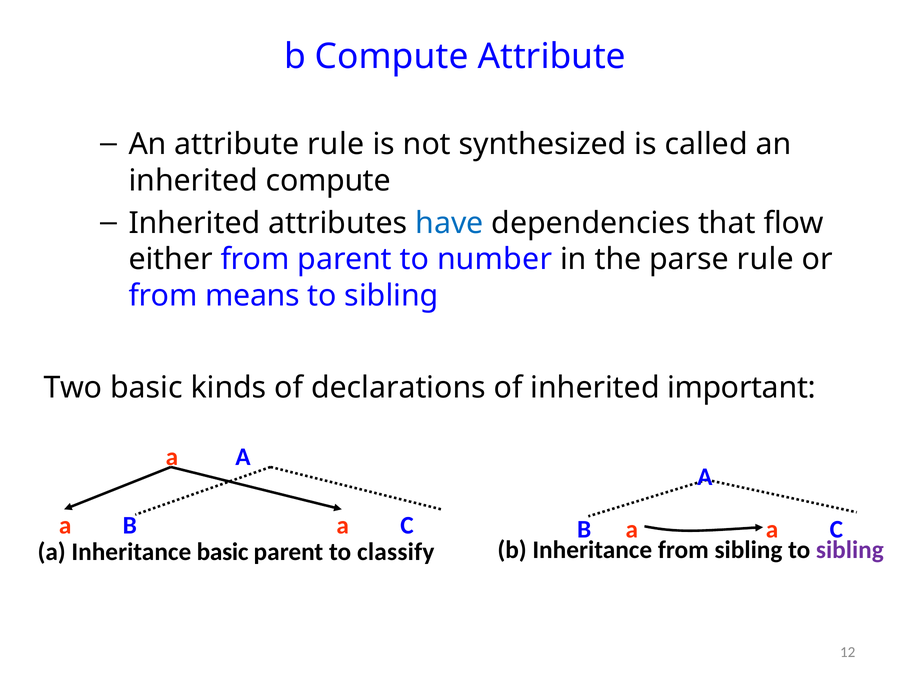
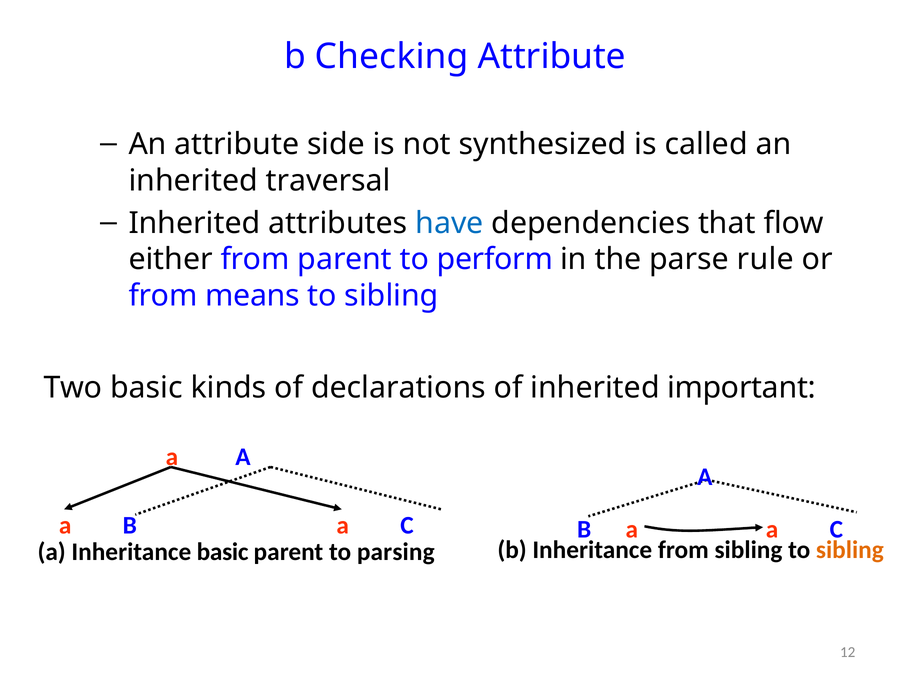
b Compute: Compute -> Checking (392, 57)
attribute rule: rule -> side (336, 144)
inherited compute: compute -> traversal (328, 180)
number: number -> perform (495, 259)
sibling colour: purple -> orange (850, 550)
classify: classify -> parsing (396, 552)
